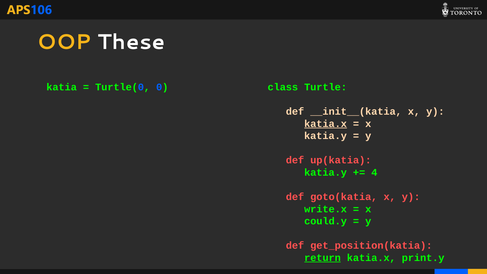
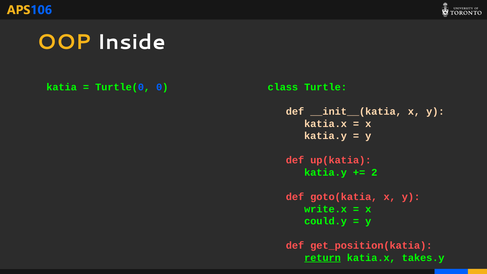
These: These -> Inside (131, 42)
katia.x underline: present -> none (326, 124)
4: 4 -> 2 (374, 172)
print.y: print.y -> takes.y (423, 258)
